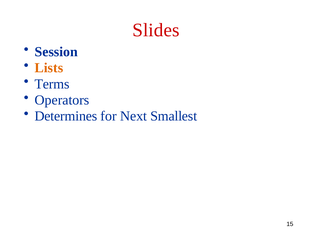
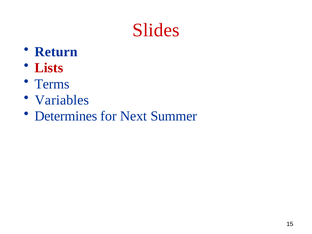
Session: Session -> Return (56, 52)
Lists colour: orange -> red (49, 68)
Operators: Operators -> Variables (62, 100)
Smallest: Smallest -> Summer (174, 116)
